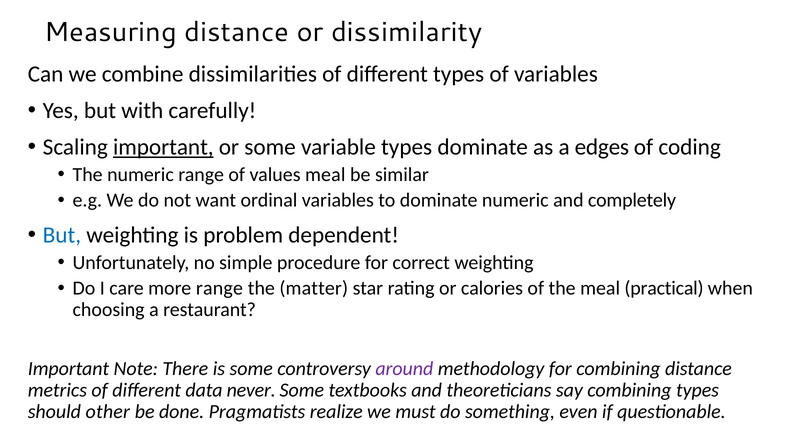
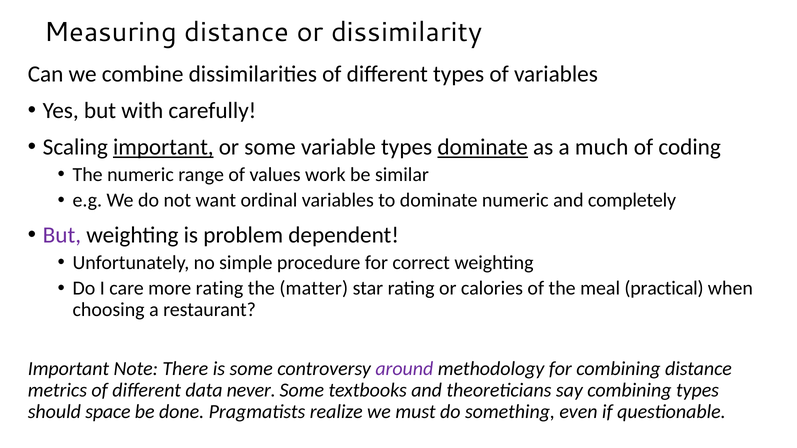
dominate underline: none -> present (483, 147)
edges: edges -> much (602, 147)
values meal: meal -> work (325, 175)
But colour: blue -> purple (62, 235)
more range: range -> rating (219, 288)
other: other -> space (108, 412)
